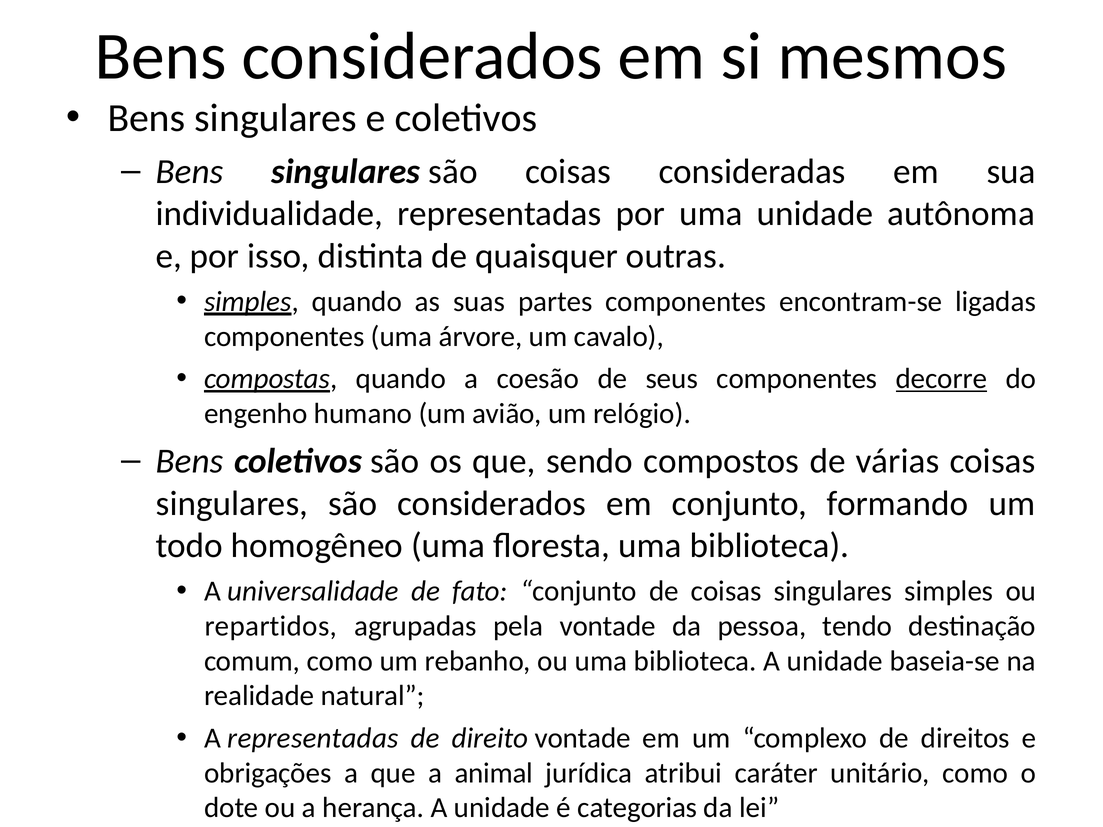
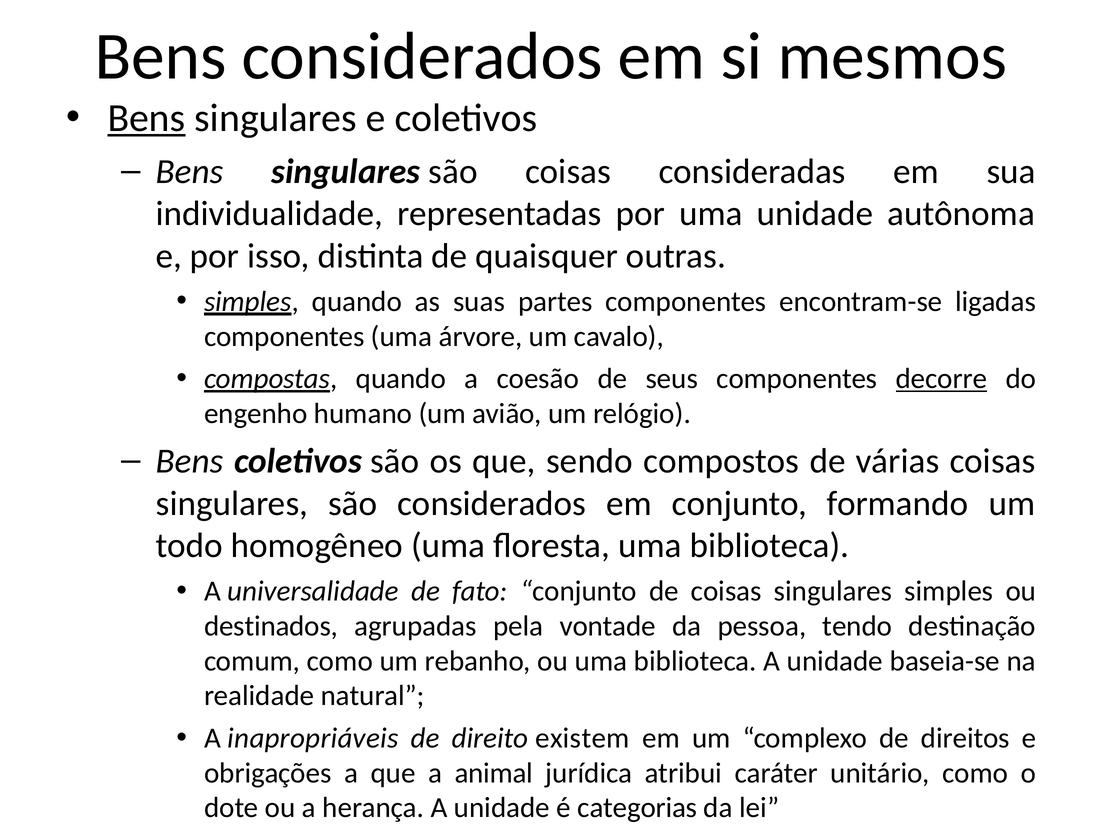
Bens underline: none -> present (147, 118)
repartidos: repartidos -> destinados (271, 626)
A representadas: representadas -> inapropriáveis (313, 738)
direito vontade: vontade -> existem (582, 738)
